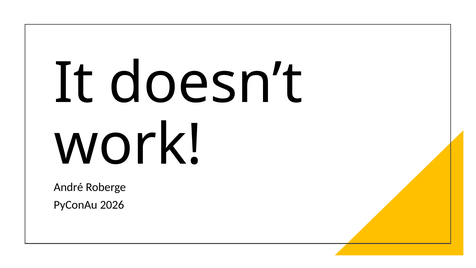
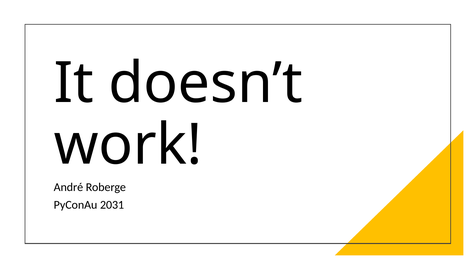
2026: 2026 -> 2031 (112, 205)
